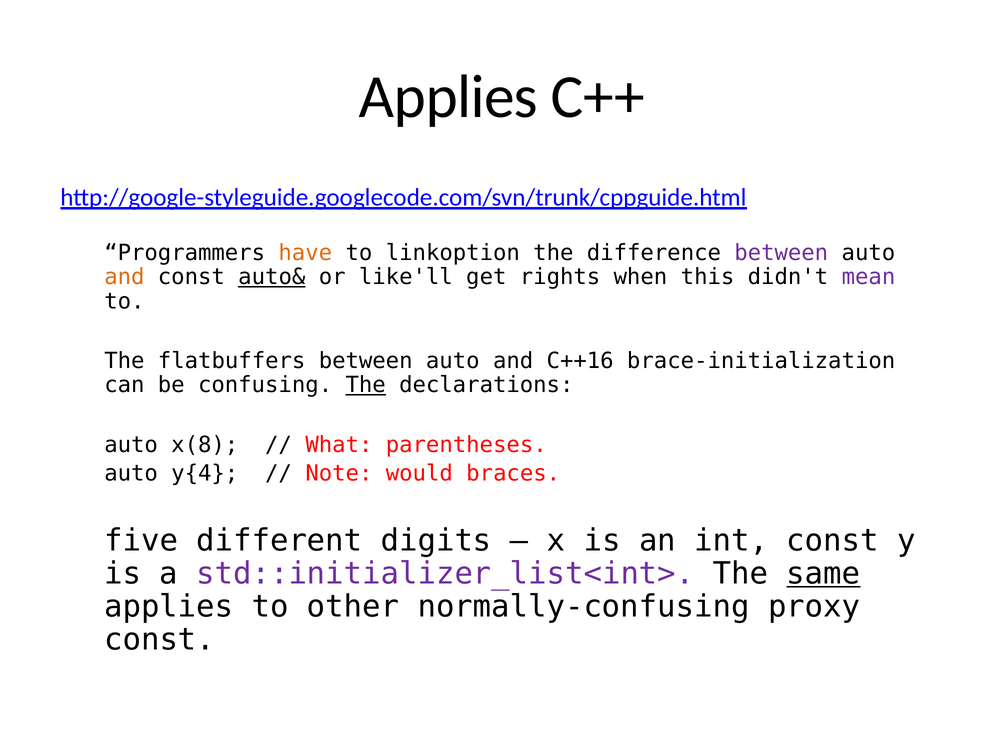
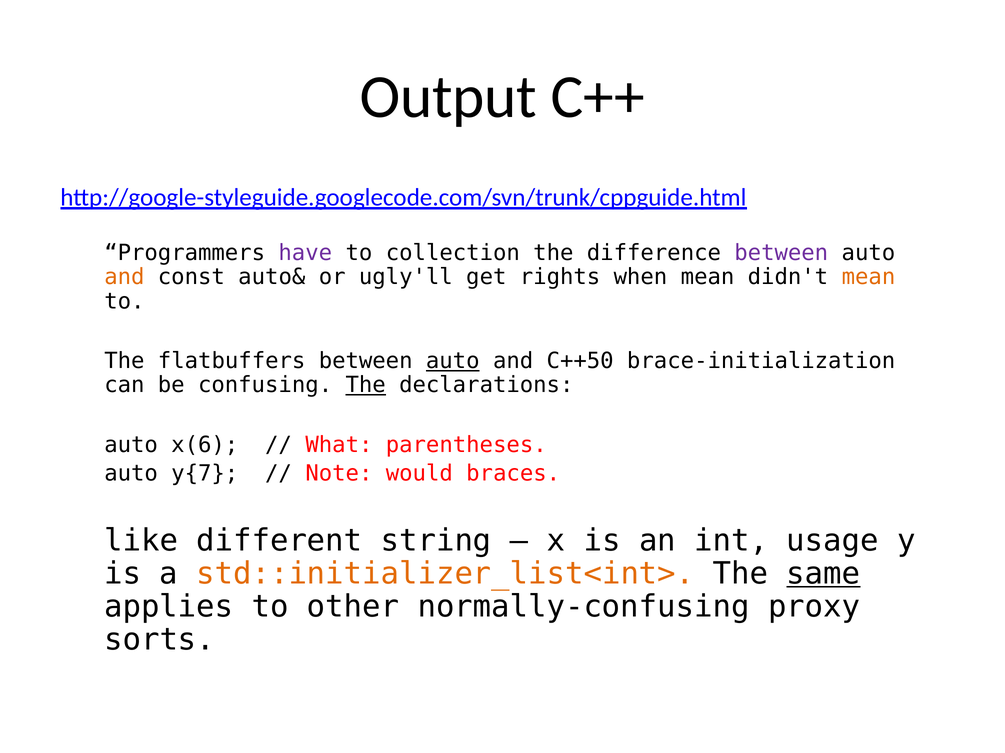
Applies: Applies -> Output (448, 97)
have colour: orange -> purple (305, 253)
linkoption: linkoption -> collection (453, 253)
auto& underline: present -> none (272, 277)
like'll: like'll -> ugly'll (406, 277)
when this: this -> mean (708, 277)
mean colour: purple -> orange (868, 277)
auto underline: none -> present (453, 361)
C++16: C++16 -> C++50 (580, 361)
x(8: x(8 -> x(6 (205, 445)
y{4: y{4 -> y{7 (205, 474)
five: five -> like (141, 541)
digits: digits -> string (436, 541)
int const: const -> usage (833, 541)
std::initializer_list<int> colour: purple -> orange (445, 574)
const: const -> sorts (160, 641)
